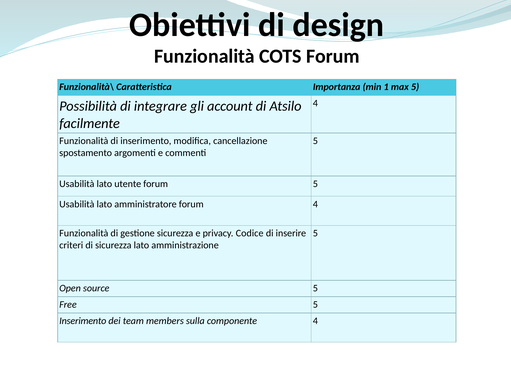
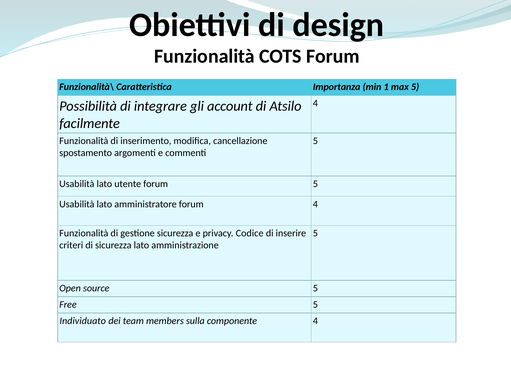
Inserimento: Inserimento -> Individuato (83, 320)
